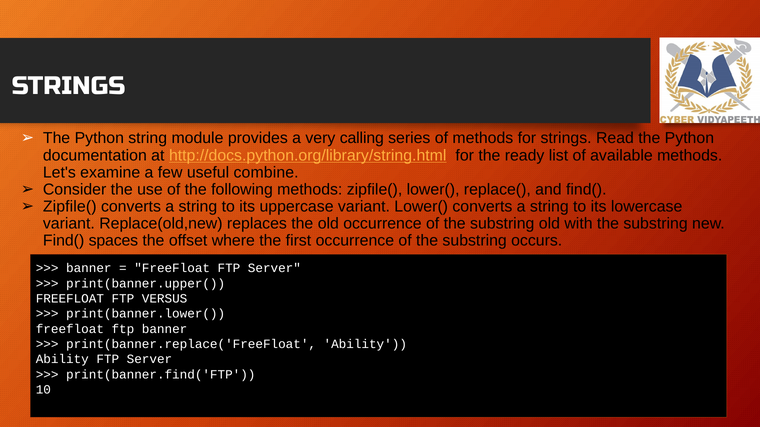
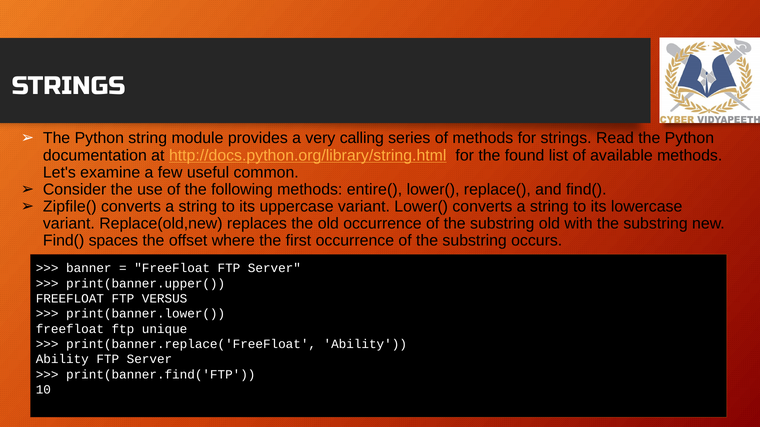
ready: ready -> found (525, 156)
combine: combine -> common (266, 173)
methods zipfile(: zipfile( -> entire( (374, 190)
ftp banner: banner -> unique (165, 329)
